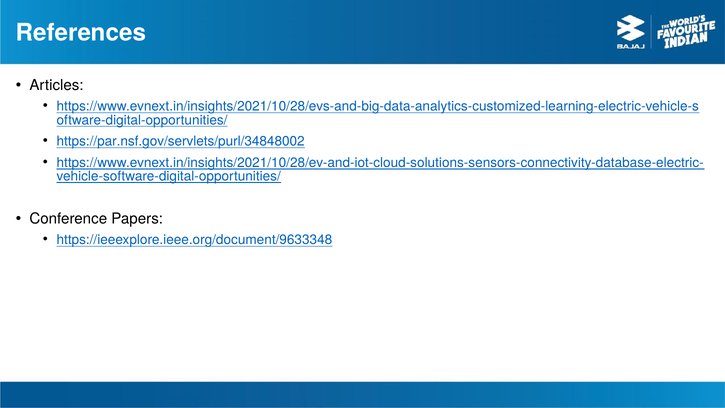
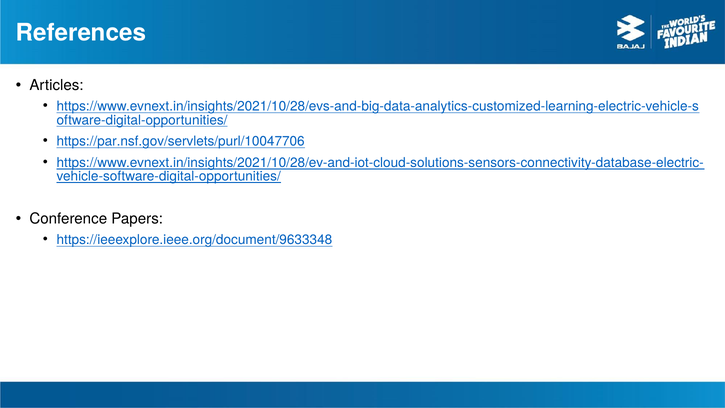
https://par.nsf.gov/servlets/purl/34848002: https://par.nsf.gov/servlets/purl/34848002 -> https://par.nsf.gov/servlets/purl/10047706 (181, 141)
